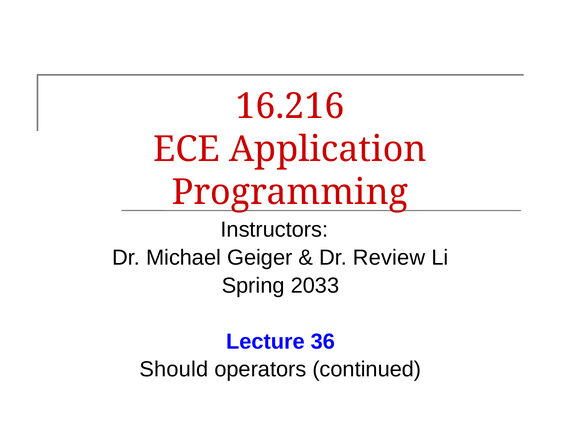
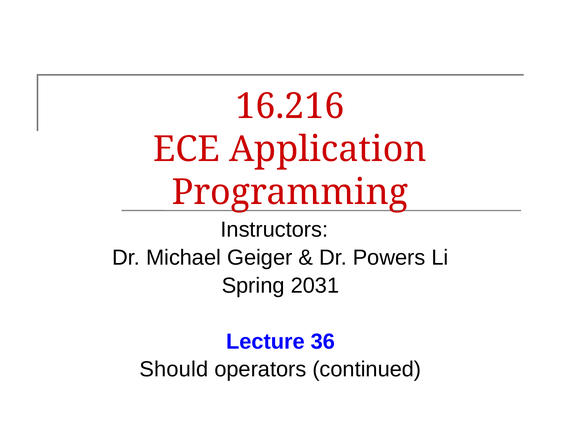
Review: Review -> Powers (389, 257)
2033: 2033 -> 2031 (315, 285)
